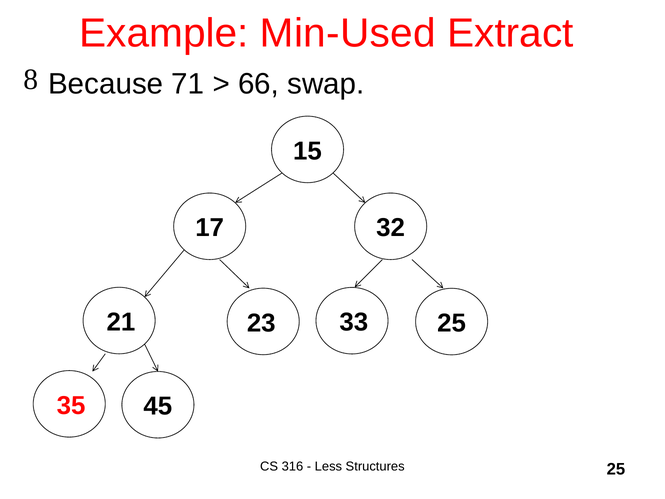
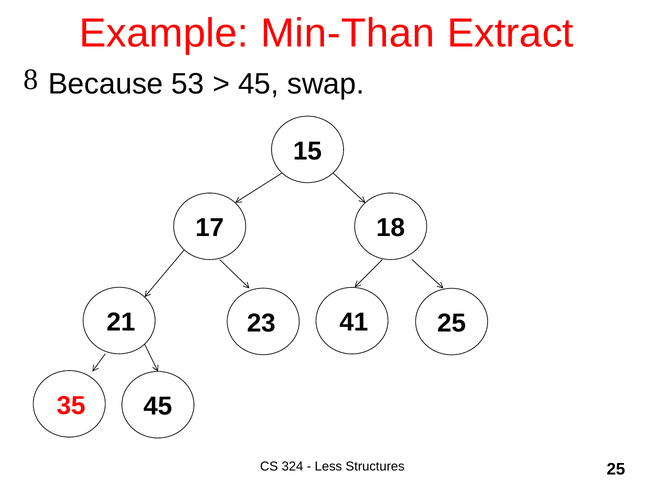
Min-Used: Min-Used -> Min-Than (348, 33)
71: 71 -> 53 (188, 84)
66: 66 -> 45 (259, 84)
32: 32 -> 18 (391, 228)
33: 33 -> 41 (354, 322)
316: 316 -> 324 (292, 466)
